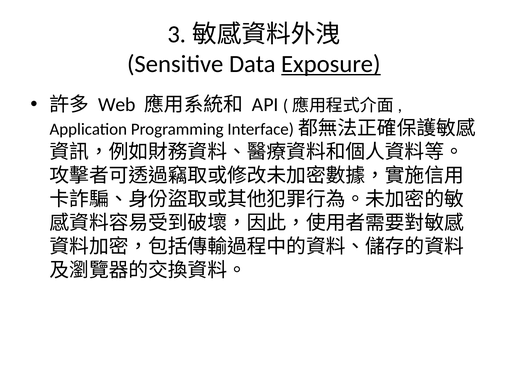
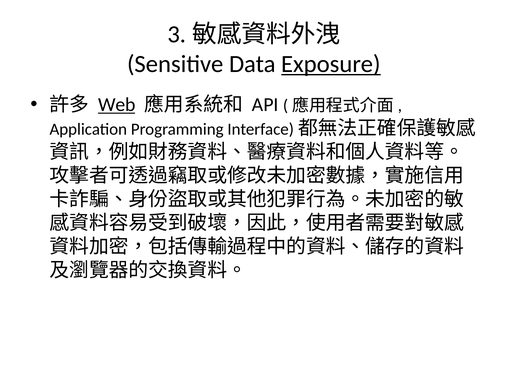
Web underline: none -> present (117, 105)
